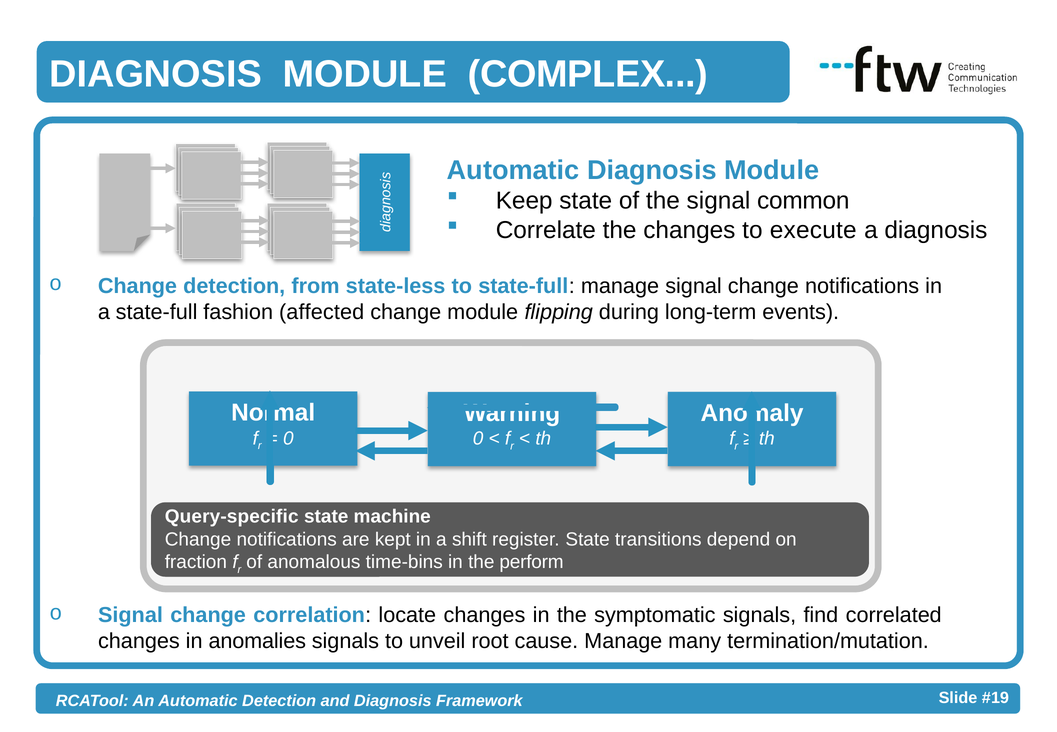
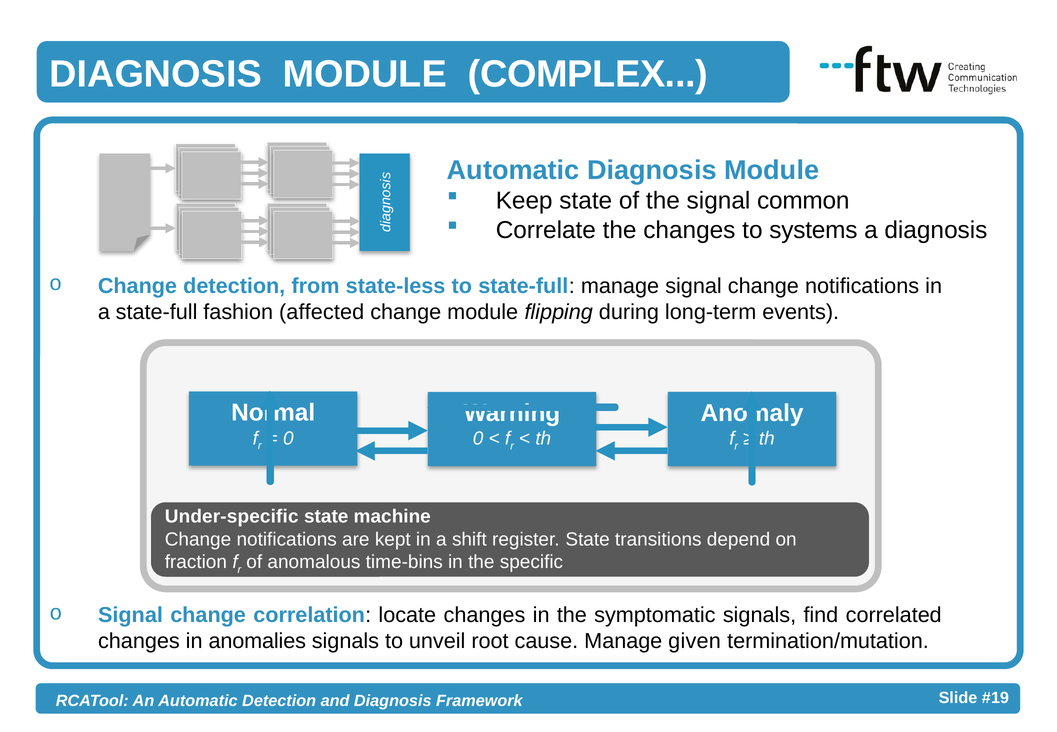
execute: execute -> systems (813, 230)
Query-specific: Query-specific -> Under-specific (232, 516)
perform: perform -> specific (531, 562)
many: many -> given (695, 641)
